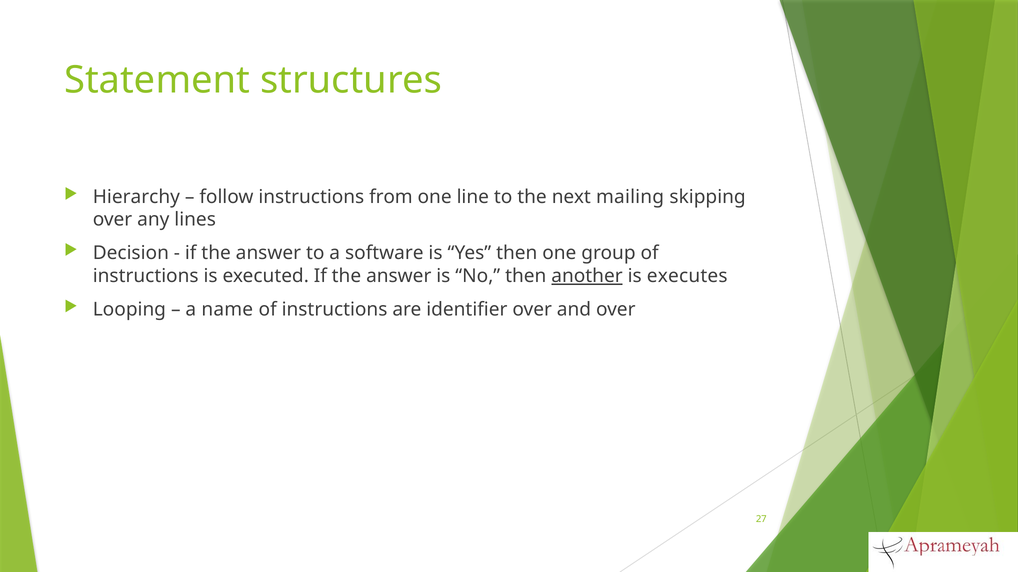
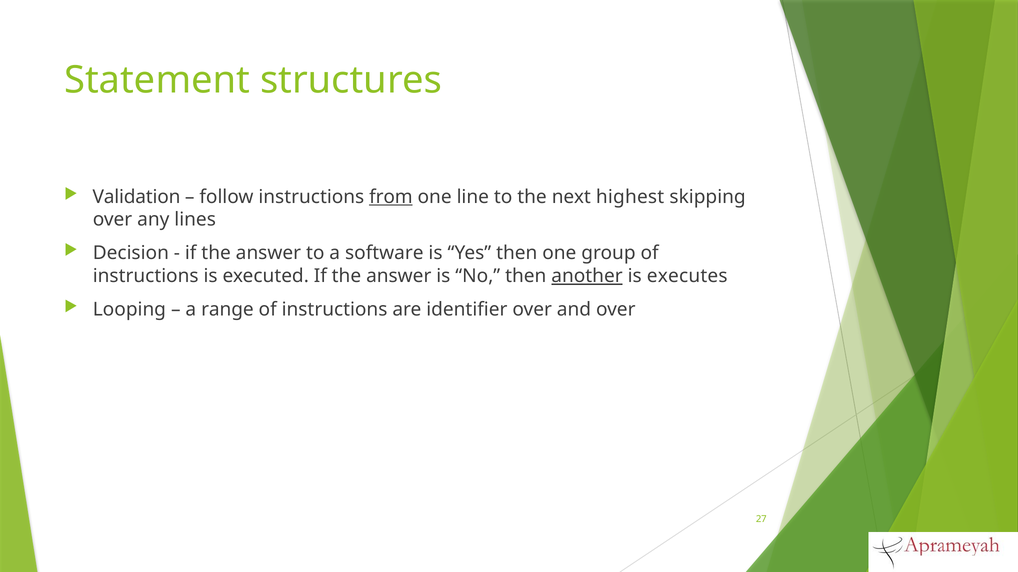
Hierarchy: Hierarchy -> Validation (137, 197)
from underline: none -> present (391, 197)
mailing: mailing -> highest (630, 197)
name: name -> range (227, 310)
